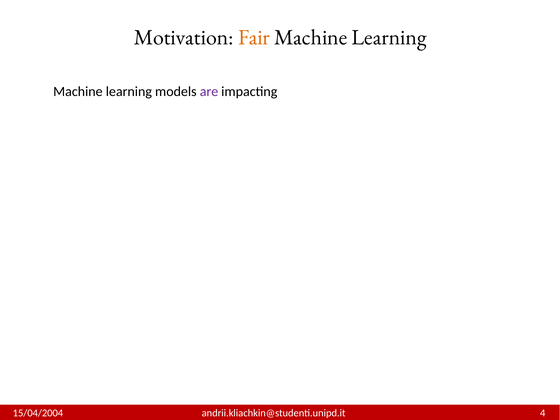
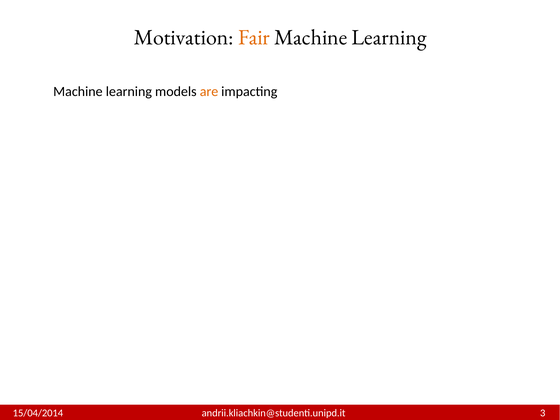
are colour: purple -> orange (209, 91)
15/04/2004: 15/04/2004 -> 15/04/2014 (38, 413)
4: 4 -> 3 (543, 413)
